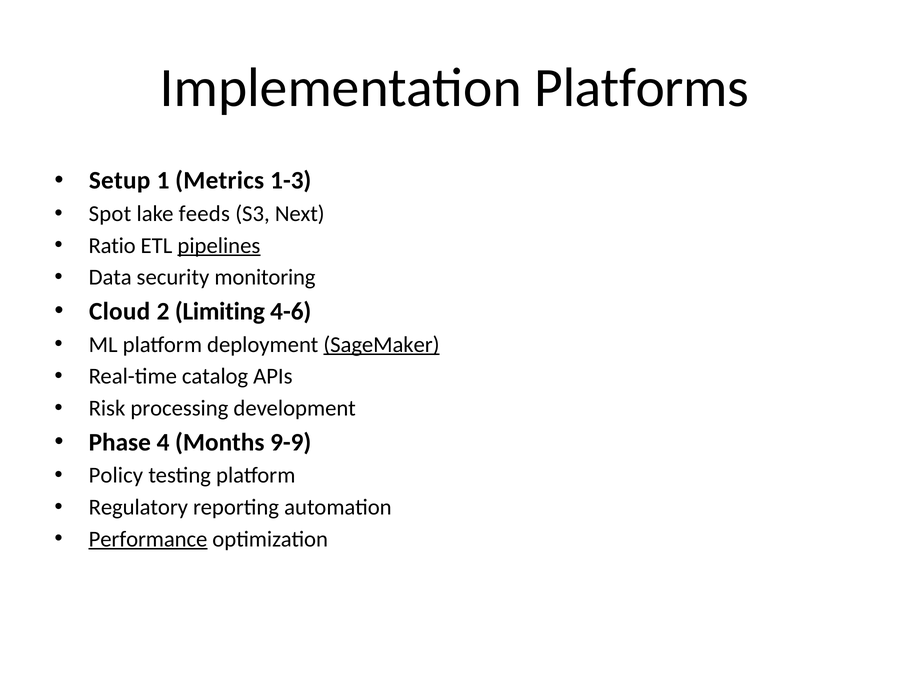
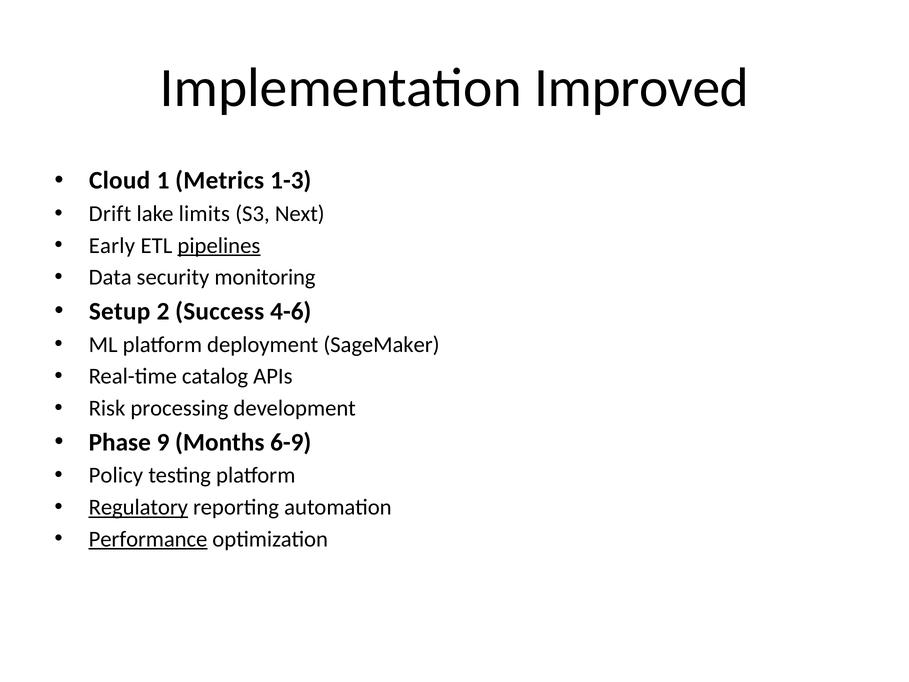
Platforms: Platforms -> Improved (642, 88)
Setup: Setup -> Cloud (120, 181)
Spot: Spot -> Drift (110, 214)
feeds: feeds -> limits (204, 214)
Ratio: Ratio -> Early (112, 246)
Cloud: Cloud -> Setup (120, 311)
Limiting: Limiting -> Success (220, 311)
SageMaker underline: present -> none (381, 345)
4: 4 -> 9 (163, 442)
9-9: 9-9 -> 6-9 (291, 442)
Regulatory underline: none -> present (138, 507)
